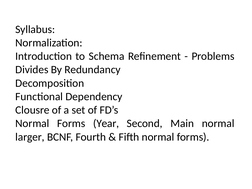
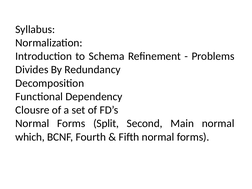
Year: Year -> Split (106, 123)
larger: larger -> which (30, 137)
